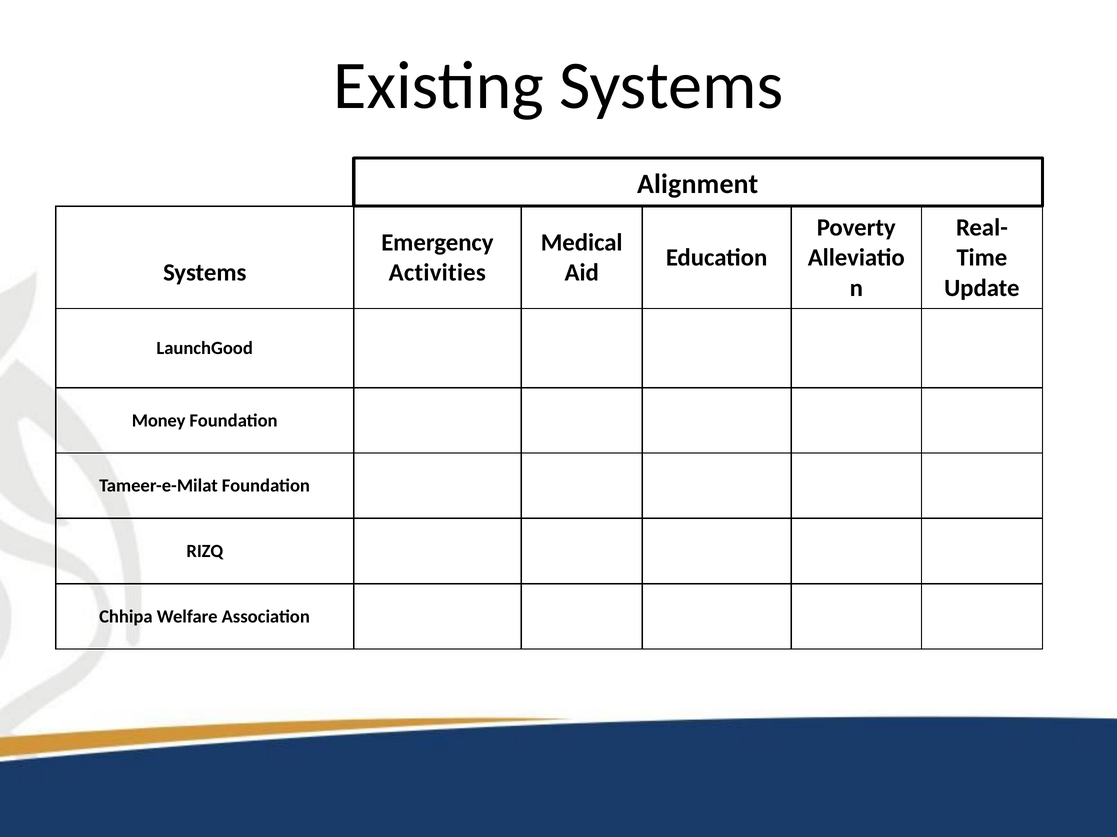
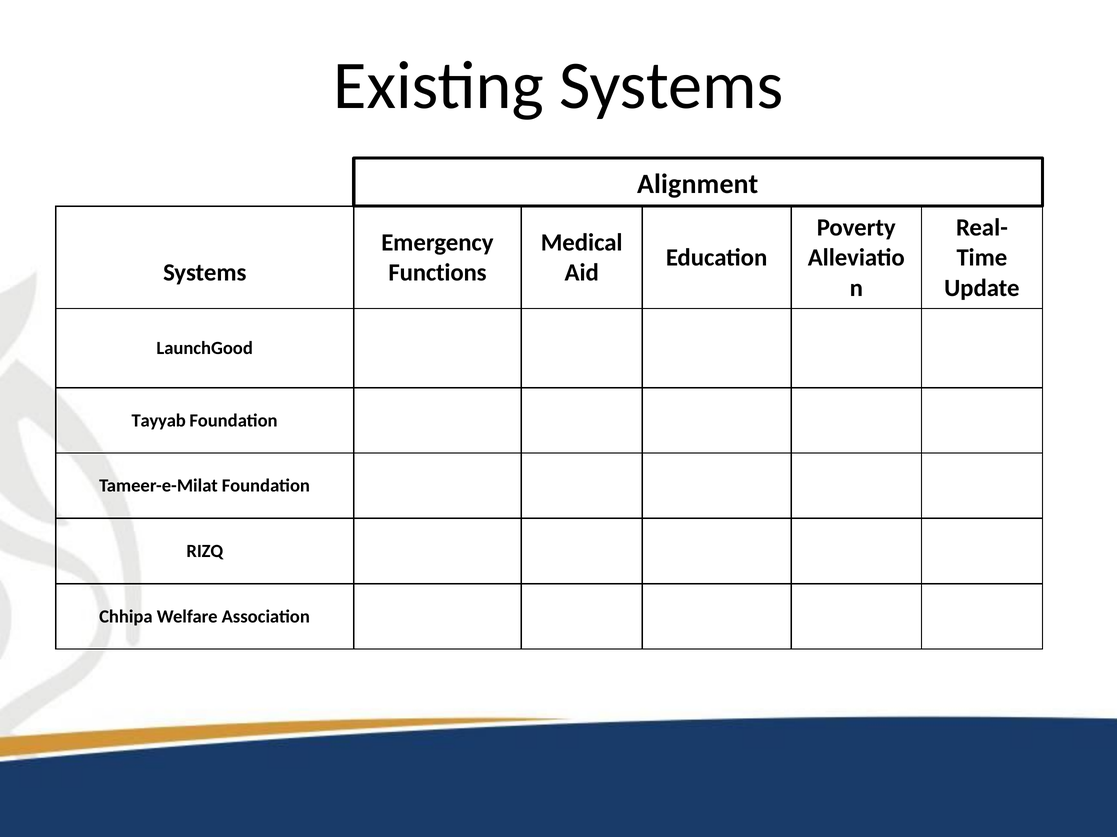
Activities: Activities -> Functions (437, 273)
Money: Money -> Tayyab (159, 421)
